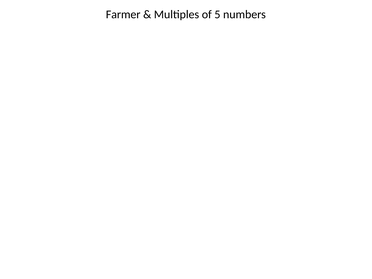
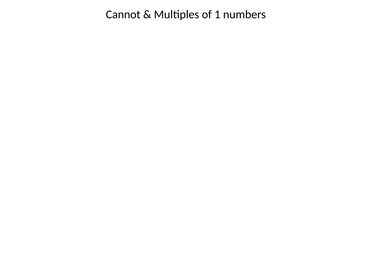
Farmer: Farmer -> Cannot (123, 15)
5: 5 -> 1 (217, 15)
